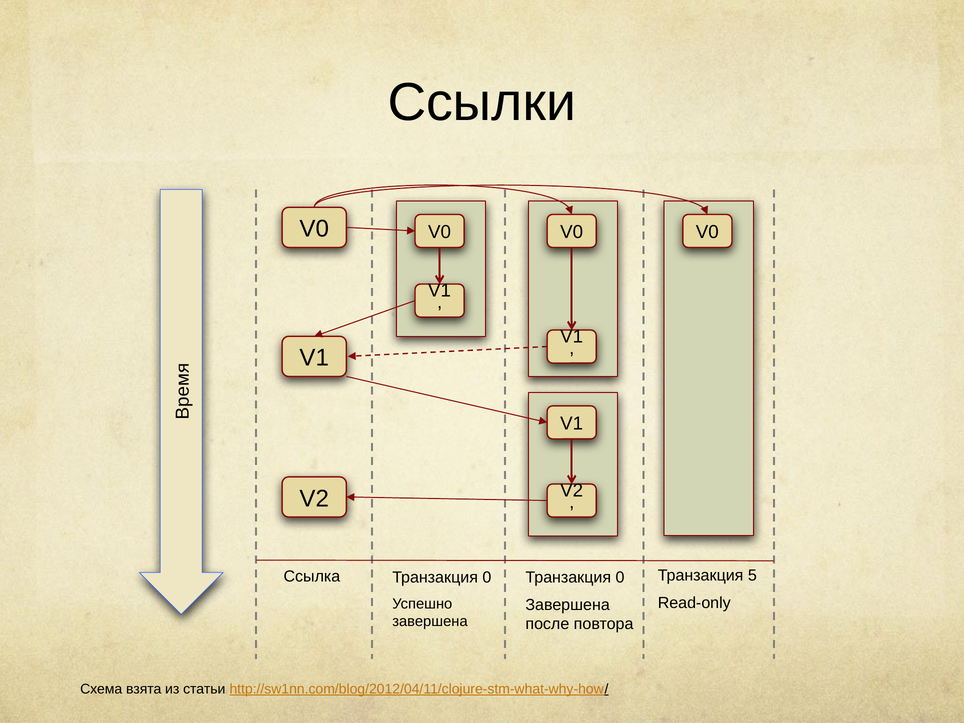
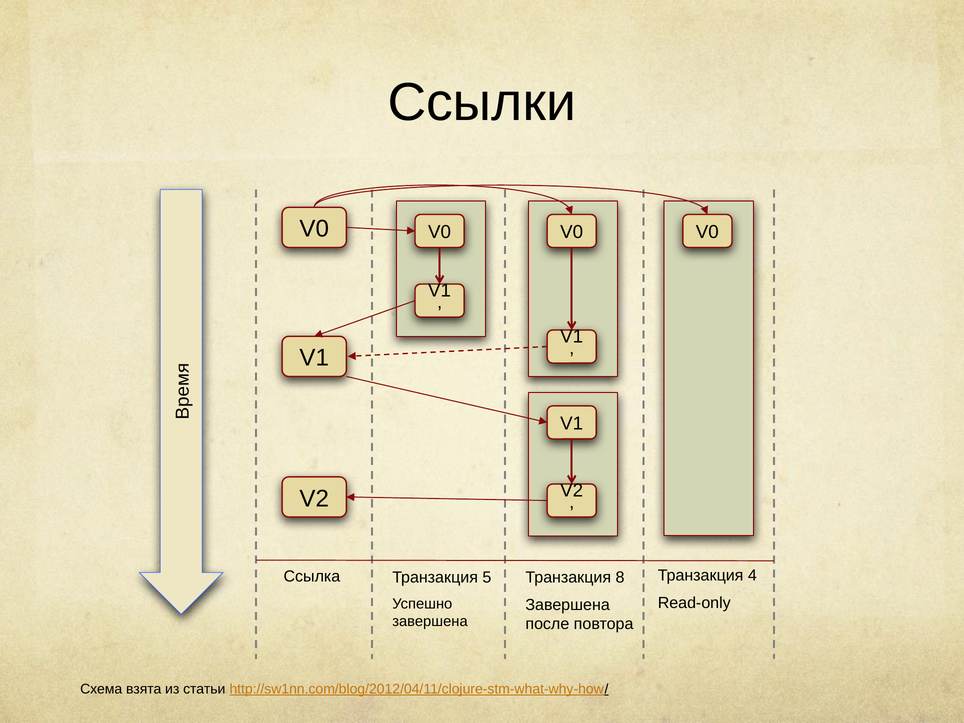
5: 5 -> 4 (752, 576)
Ссылка Транзакция 0: 0 -> 8 (620, 577)
0: 0 -> 5 (487, 577)
